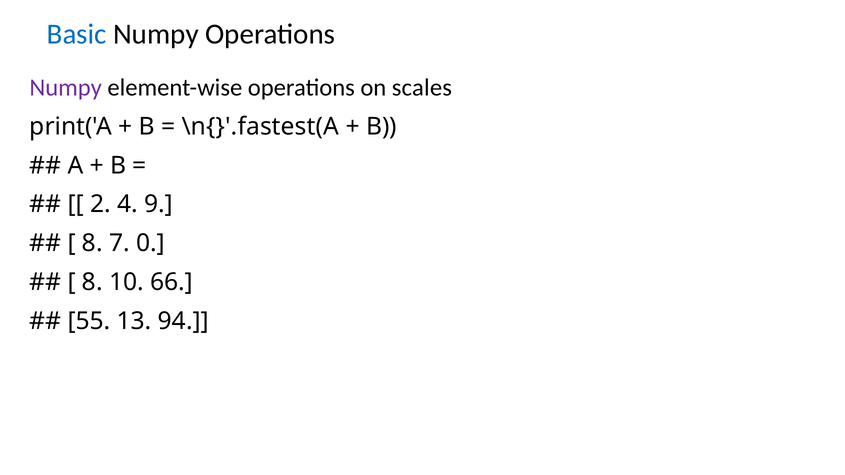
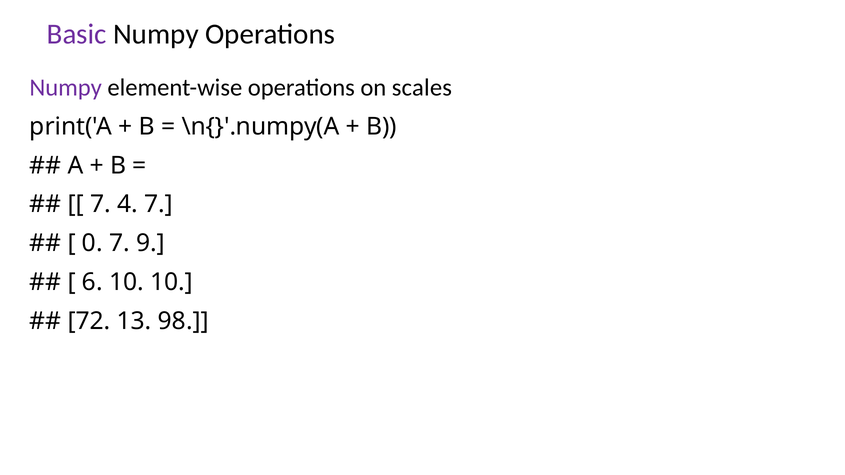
Basic colour: blue -> purple (77, 34)
\n{}'.fastest(A: \n{}'.fastest(A -> \n{}'.numpy(A (261, 127)
2: 2 -> 7 (100, 204)
4 9: 9 -> 7 (159, 204)
8: 8 -> 0 (92, 243)
0: 0 -> 9 (151, 243)
8: 8 -> 6 (92, 282)
10 66: 66 -> 10 (172, 282)
55: 55 -> 72 (89, 321)
94: 94 -> 98 (183, 321)
